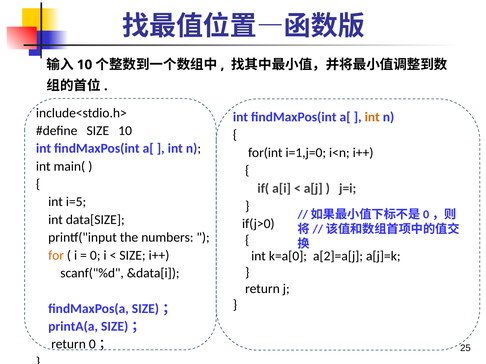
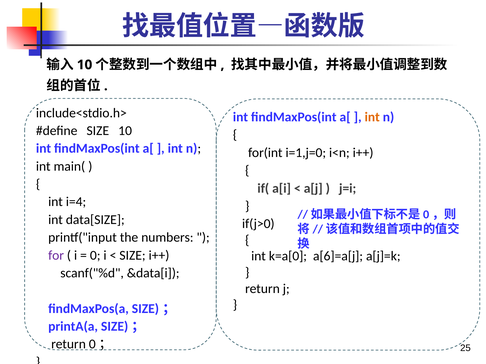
i=5: i=5 -> i=4 (76, 202)
for colour: orange -> purple (56, 256)
a[2]=a[j: a[2]=a[j -> a[6]=a[j (338, 257)
